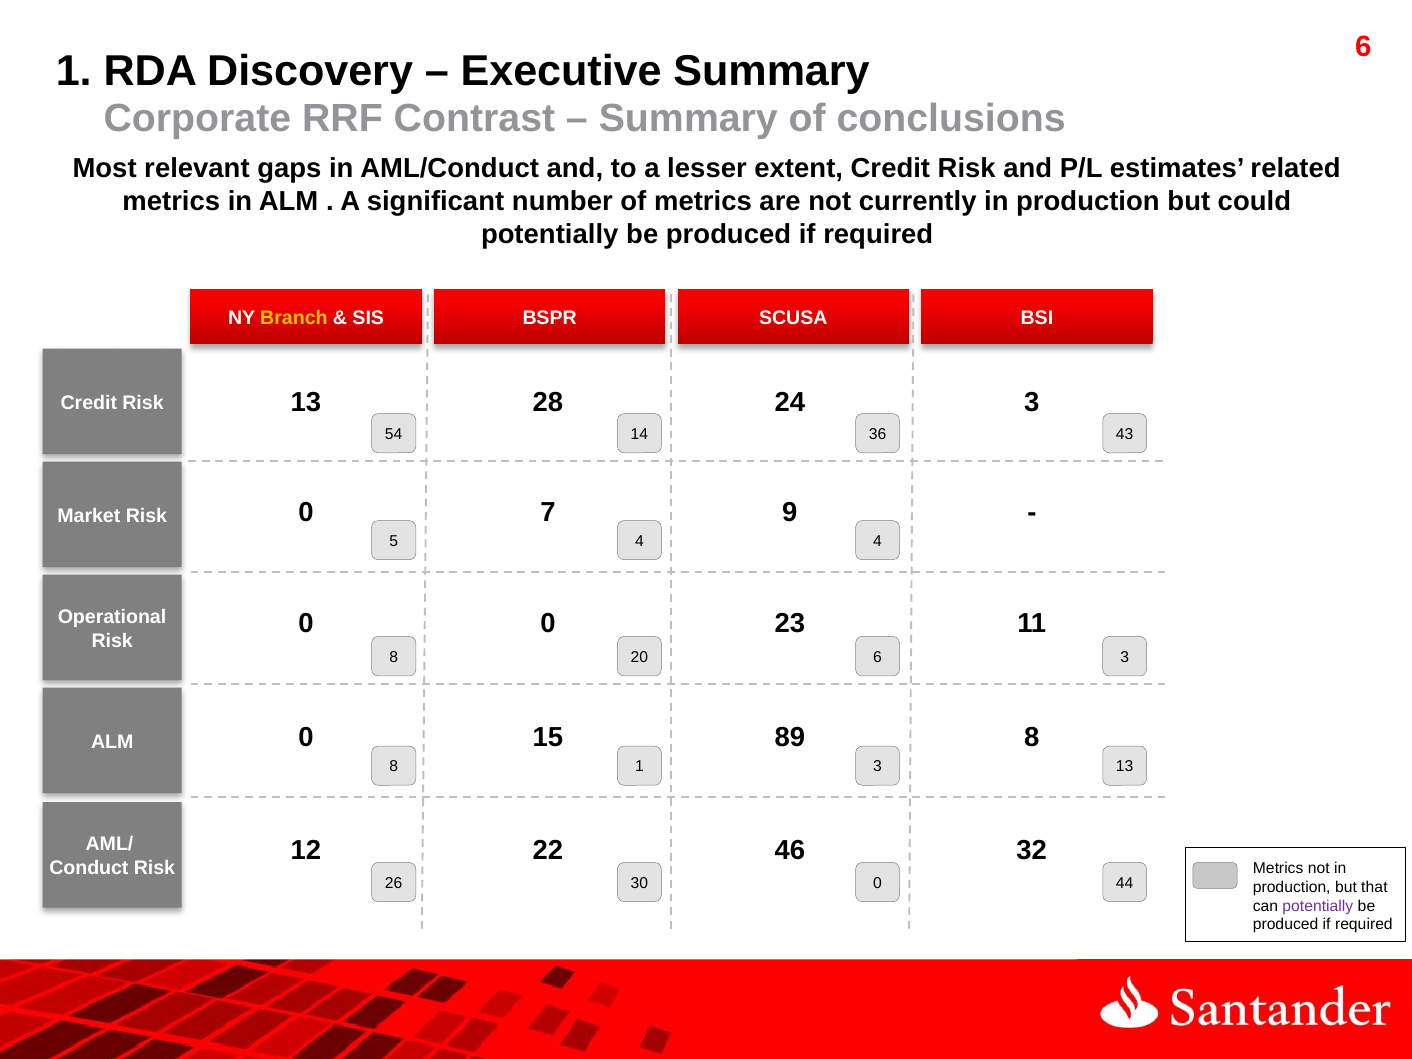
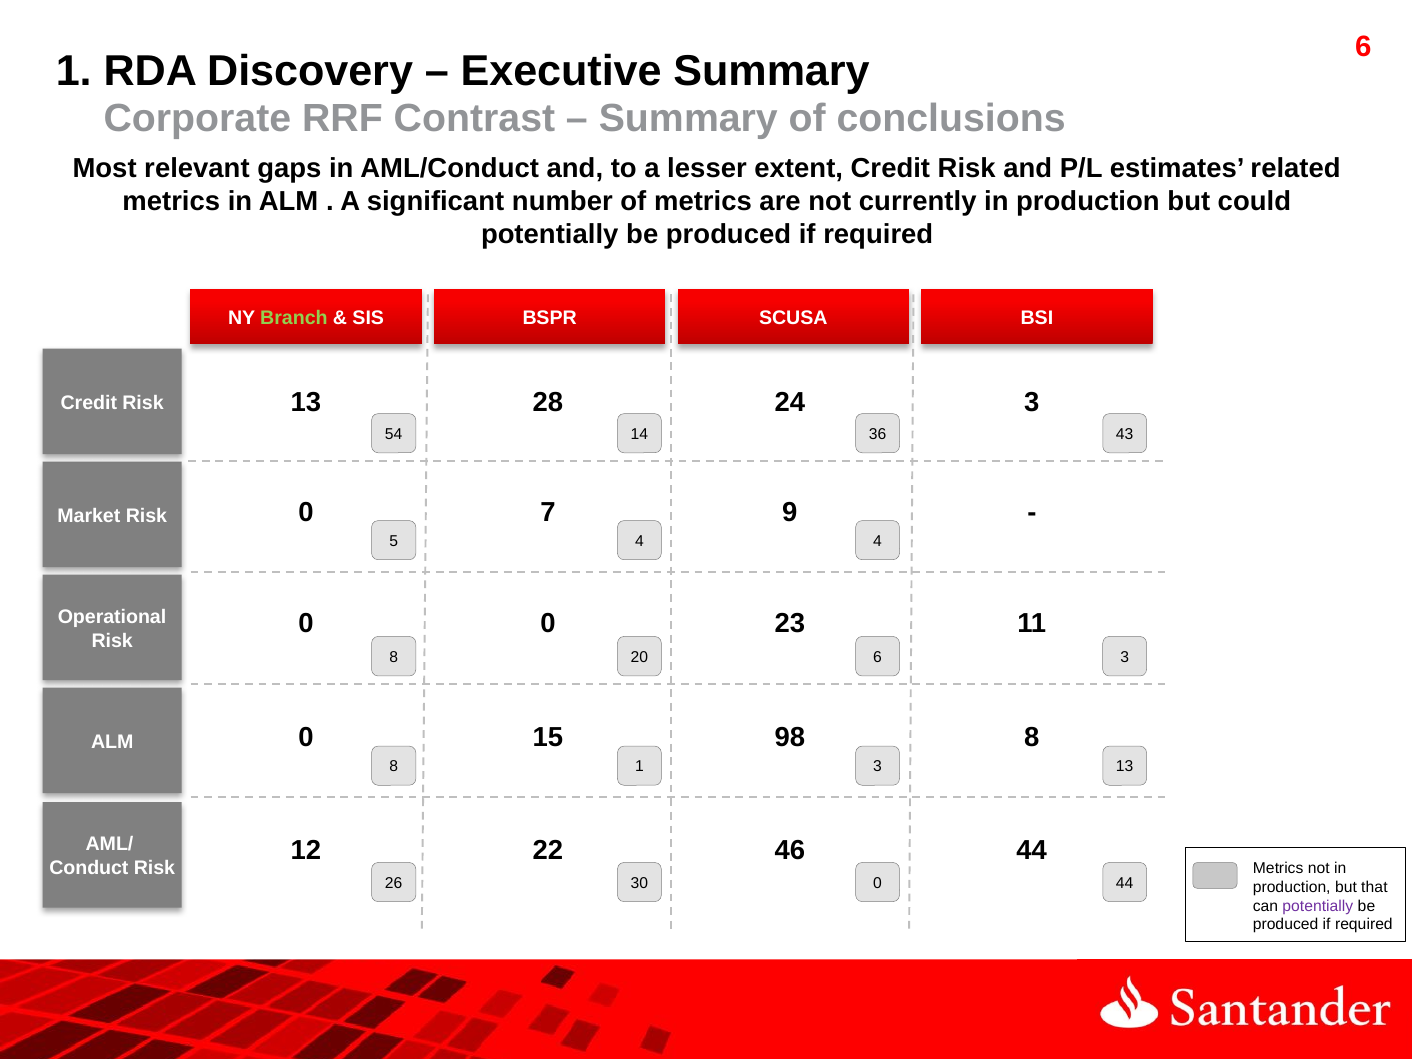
Branch colour: yellow -> light green (294, 318)
89: 89 -> 98 (790, 738)
46 32: 32 -> 44 (1032, 850)
